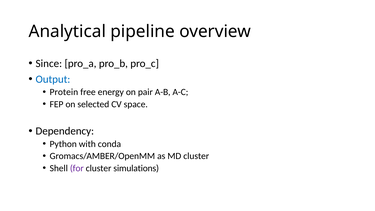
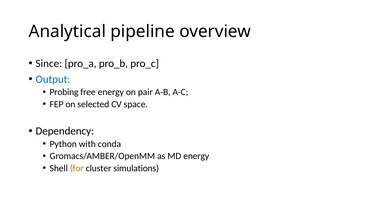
Protein: Protein -> Probing (64, 92)
MD cluster: cluster -> energy (196, 156)
for colour: purple -> orange (77, 168)
